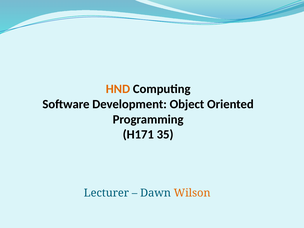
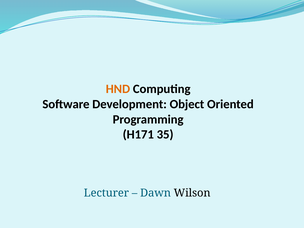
Wilson colour: orange -> black (192, 193)
